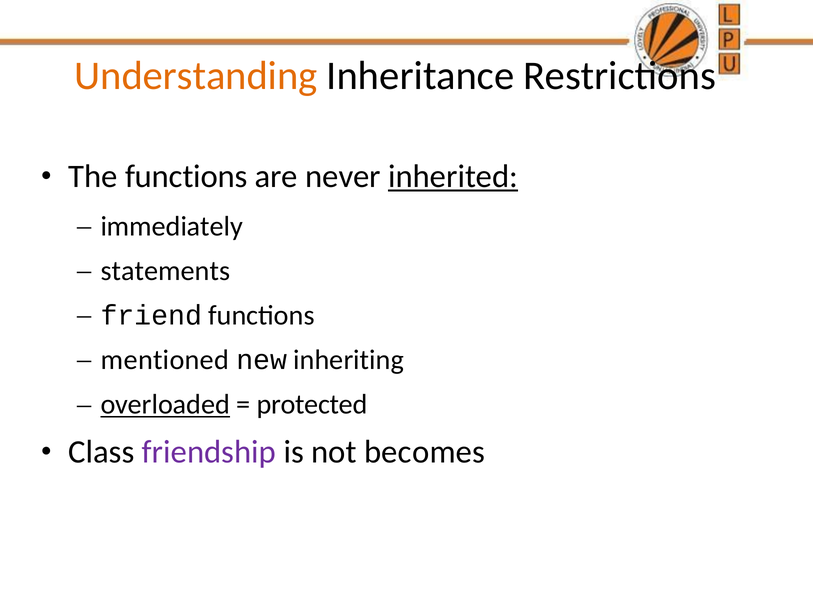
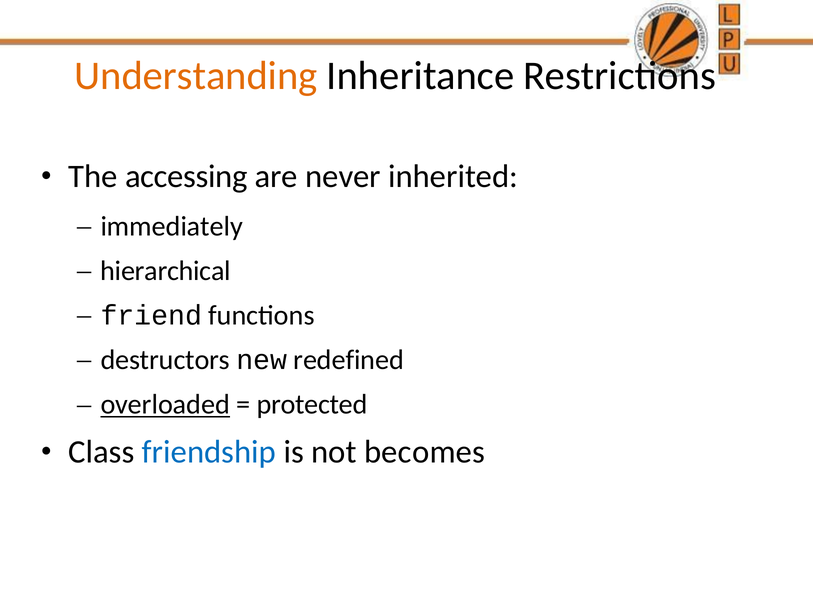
The functions: functions -> accessing (186, 176)
inherited underline: present -> none (453, 176)
statements: statements -> hierarchical (166, 271)
mentioned: mentioned -> destructors (165, 360)
inheriting: inheriting -> redefined (349, 360)
friendship colour: purple -> blue (209, 452)
